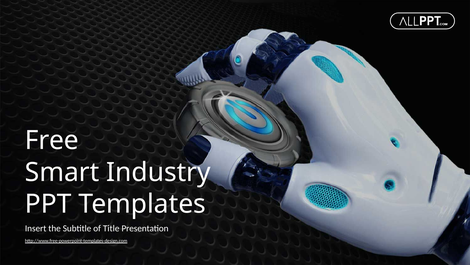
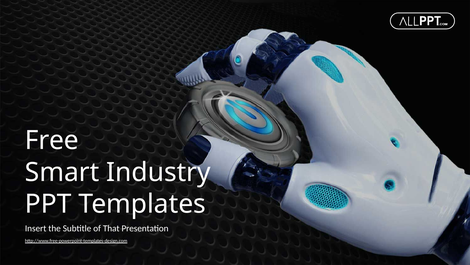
Title: Title -> That (111, 228)
